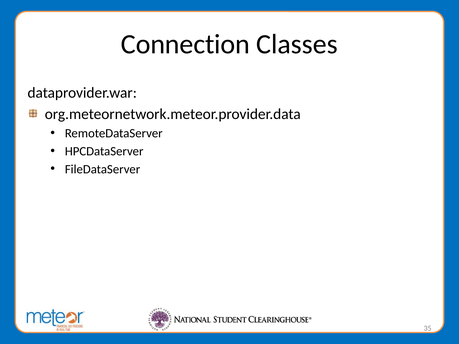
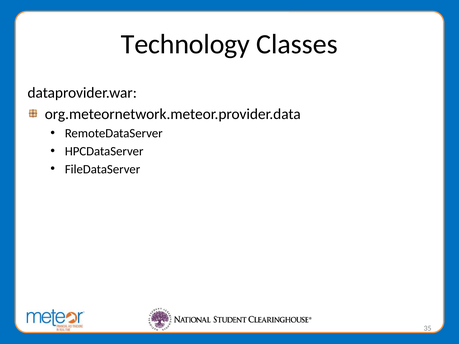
Connection: Connection -> Technology (185, 44)
